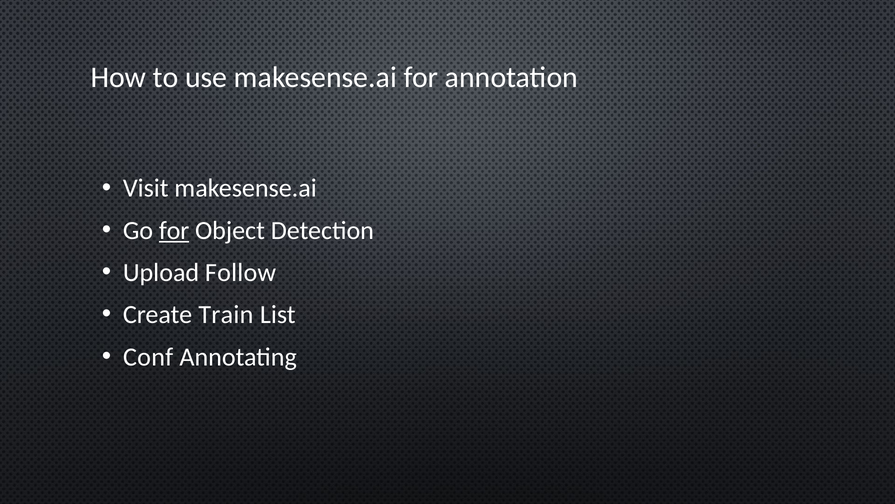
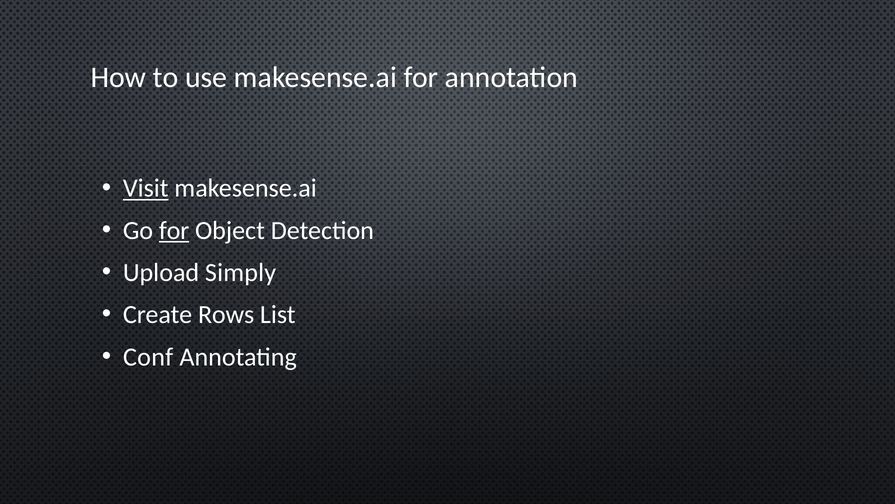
Visit underline: none -> present (146, 188)
Follow: Follow -> Simply (241, 272)
Train: Train -> Rows (226, 314)
